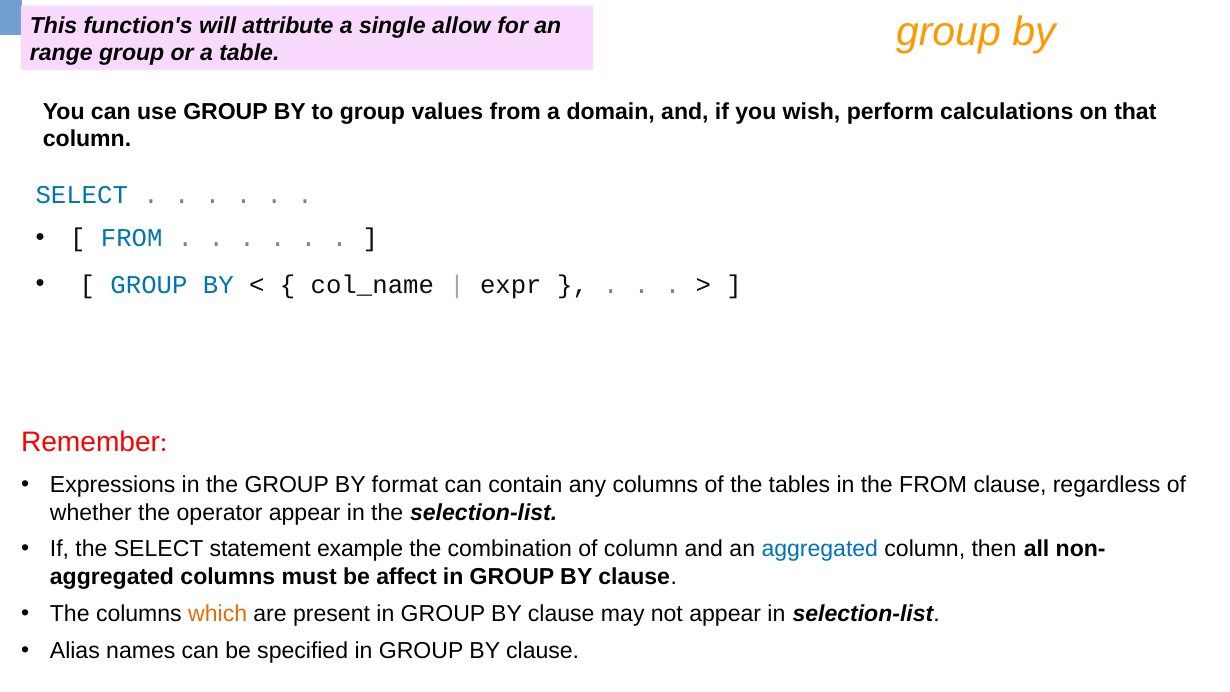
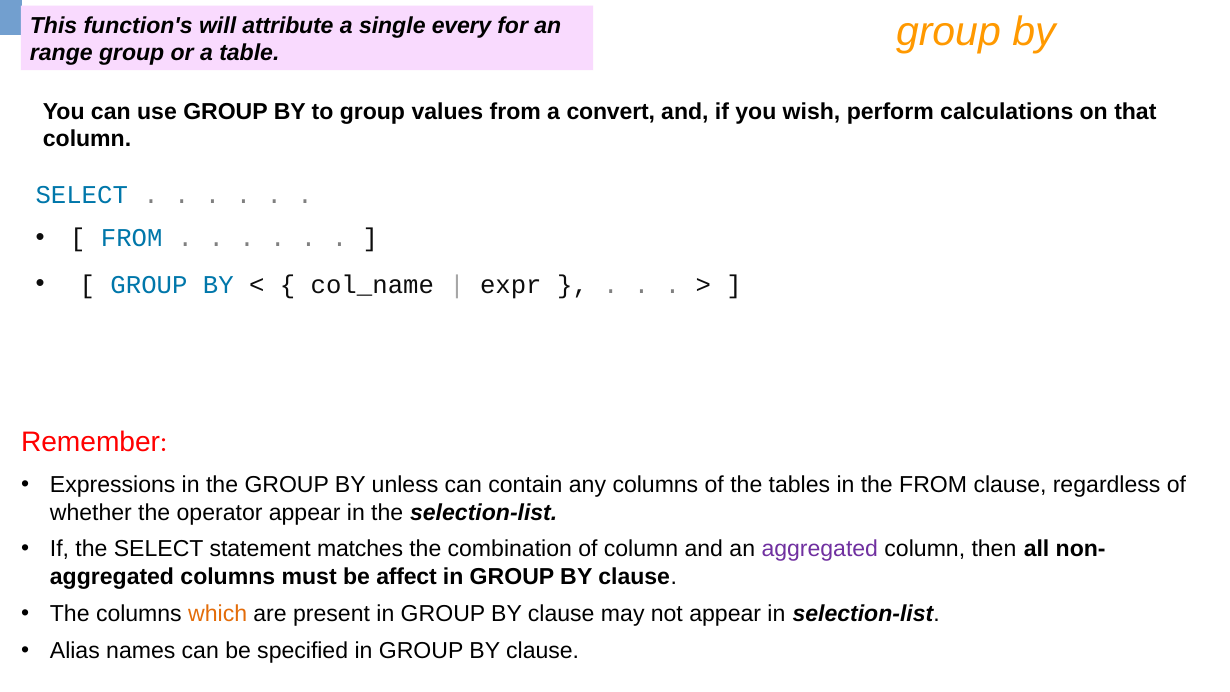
allow: allow -> every (462, 26)
domain: domain -> convert (611, 112)
format: format -> unless (405, 485)
example: example -> matches (360, 549)
aggregated colour: blue -> purple (820, 549)
